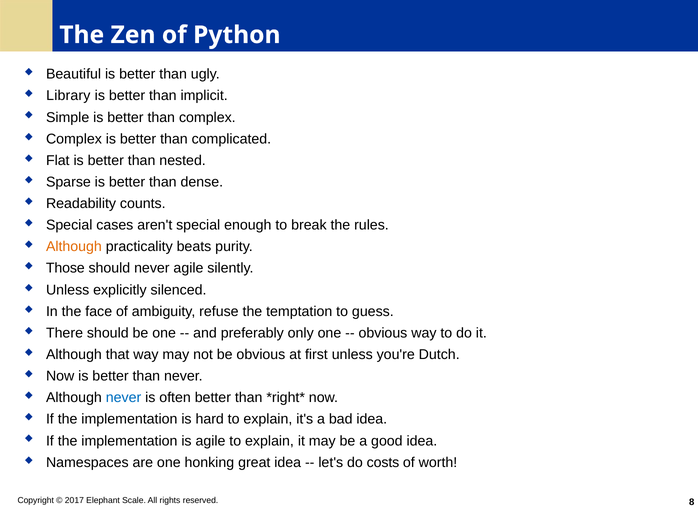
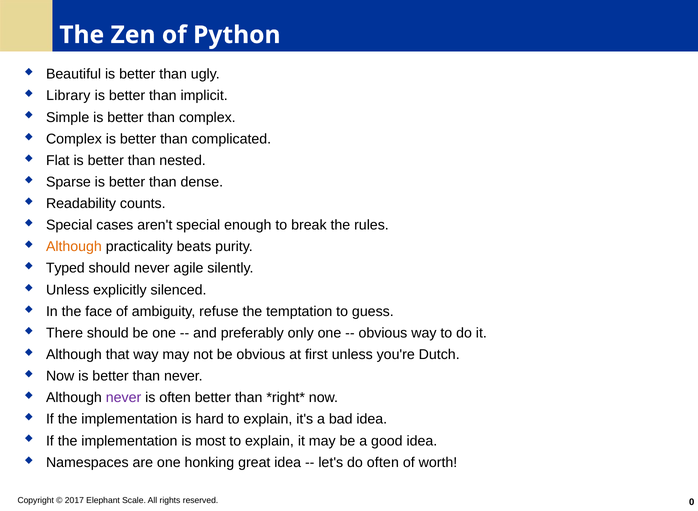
Those: Those -> Typed (65, 268)
never colour: blue -> purple (124, 397)
is agile: agile -> most (211, 441)
do costs: costs -> often (383, 462)
8: 8 -> 0 (692, 502)
